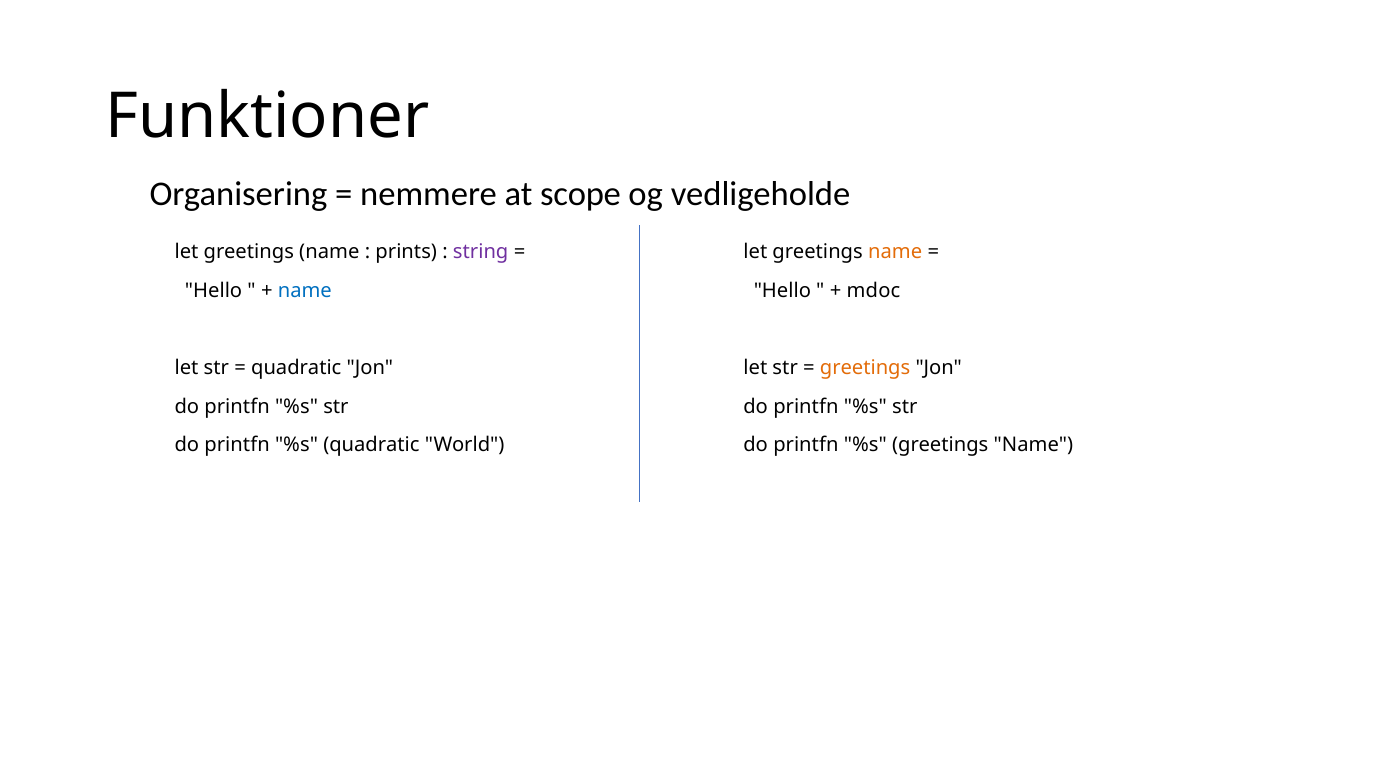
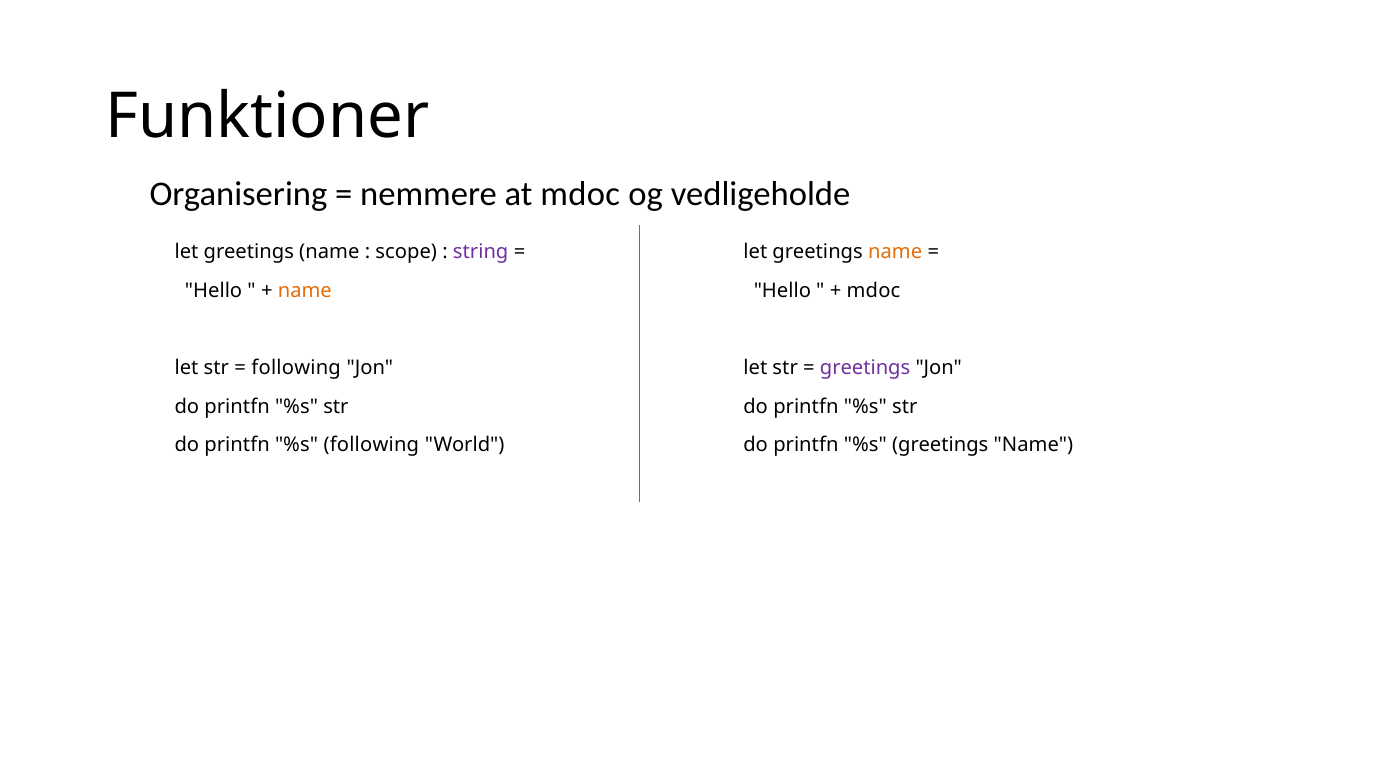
at scope: scope -> mdoc (580, 195)
prints: prints -> scope (406, 252)
name colour: blue -> orange (305, 291)
quadratic: quadratic -> following (296, 368)
greetings colour: orange -> purple (865, 368)
%s quadratic: quadratic -> following (371, 445)
